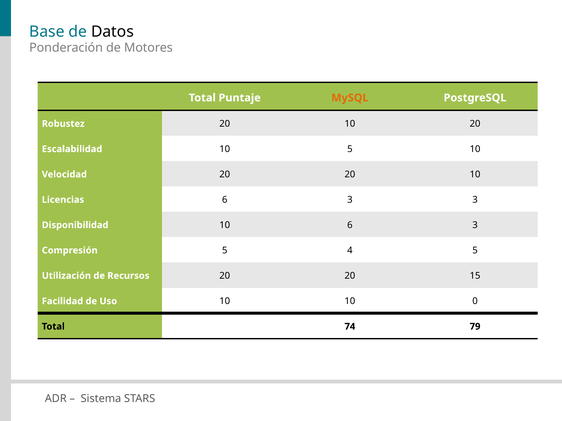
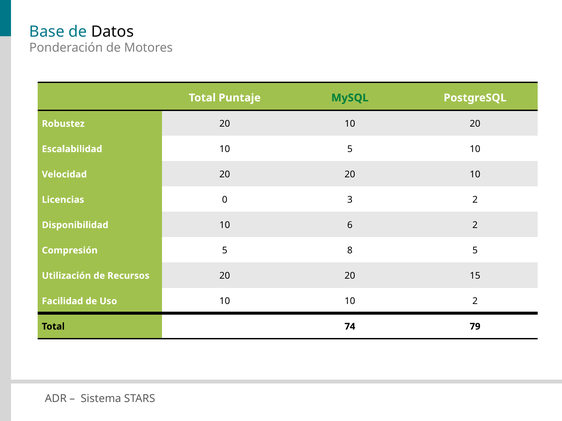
MySQL colour: orange -> green (350, 98)
Licencias 6: 6 -> 0 (225, 200)
3 3: 3 -> 2 (475, 200)
10 6 3: 3 -> 2 (475, 225)
4: 4 -> 8 (350, 251)
10 0: 0 -> 2 (475, 302)
